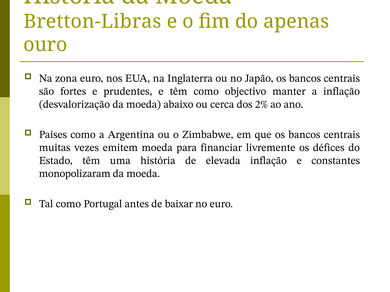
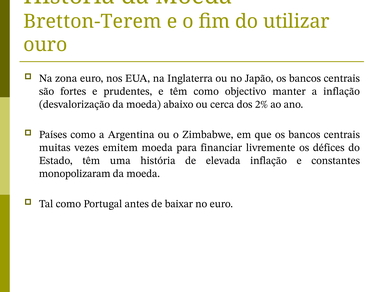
Bretton-Libras: Bretton-Libras -> Bretton-Terem (93, 21)
apenas: apenas -> utilizar (296, 21)
